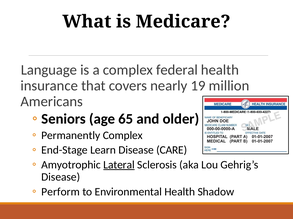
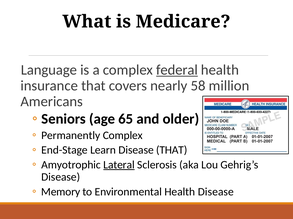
federal underline: none -> present (177, 70)
19: 19 -> 58 (198, 86)
Disease CARE: CARE -> THAT (172, 151)
Perform: Perform -> Memory (61, 192)
Health Shadow: Shadow -> Disease (216, 192)
